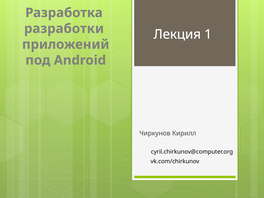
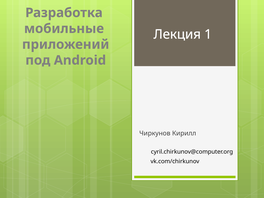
разработки: разработки -> мобильные (64, 29)
